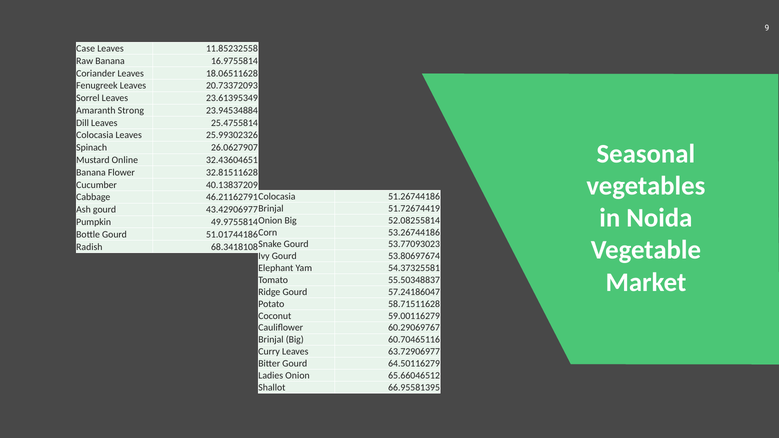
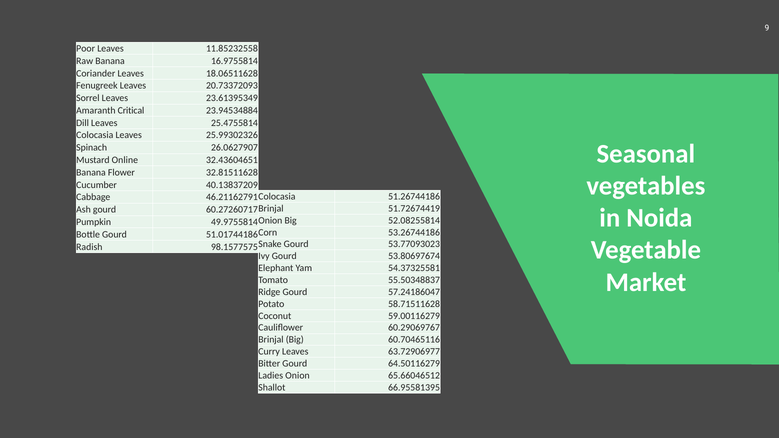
Case: Case -> Poor (86, 49)
Strong: Strong -> Critical (131, 111)
43.42906977: 43.42906977 -> 60.27260717 (232, 210)
68.3418108: 68.3418108 -> 98.1577575 (234, 247)
